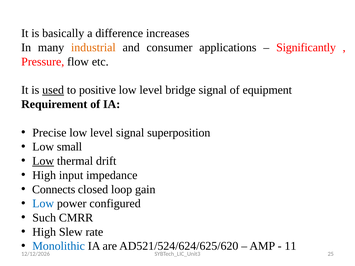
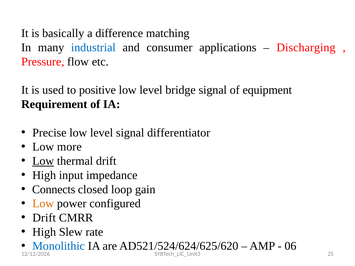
increases: increases -> matching (168, 33)
industrial colour: orange -> blue (93, 48)
Significantly: Significantly -> Discharging (306, 48)
used underline: present -> none (53, 90)
superposition: superposition -> differentiator (179, 133)
small: small -> more (69, 147)
Low colour: blue -> orange (43, 204)
Such: Such -> Drift (44, 218)
11: 11 -> 06 (290, 246)
